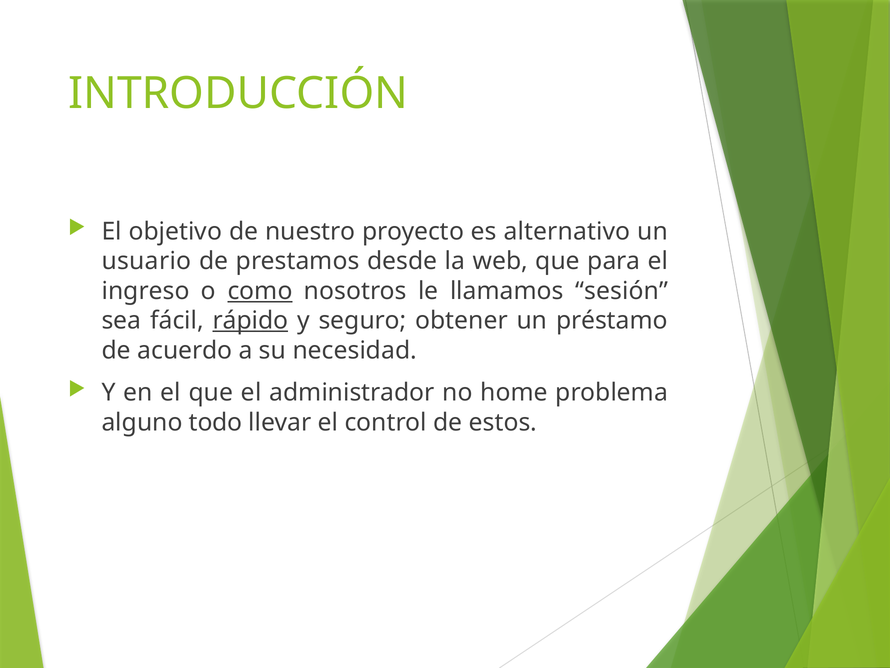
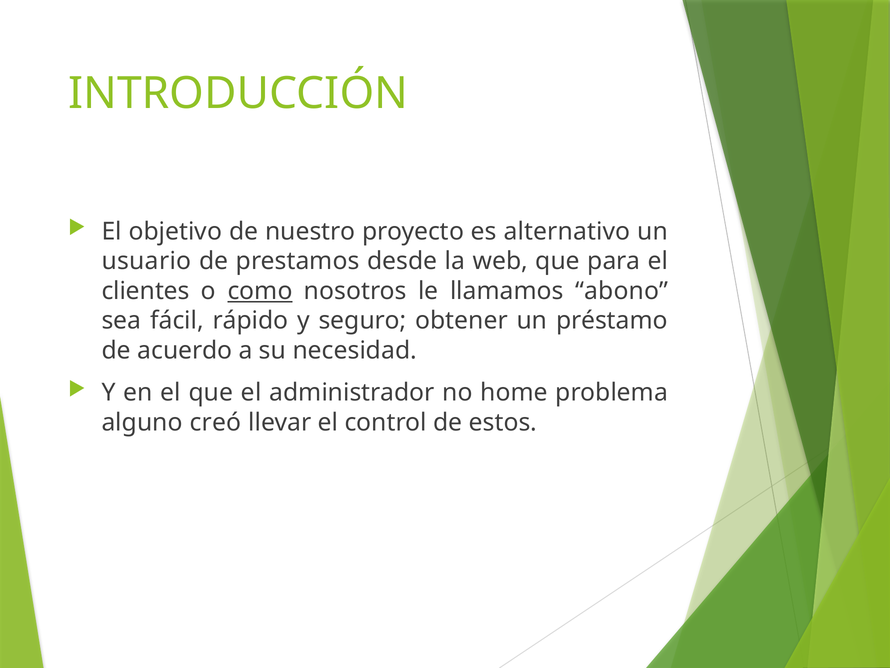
ingreso: ingreso -> clientes (146, 291)
sesión: sesión -> abono (622, 291)
rápido underline: present -> none (250, 321)
todo: todo -> creó (215, 422)
